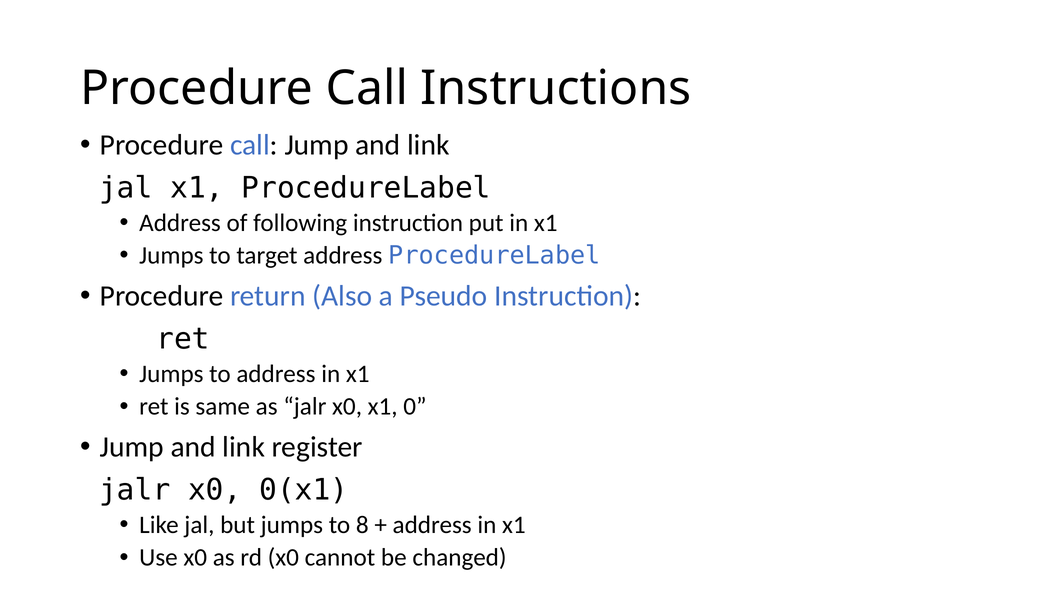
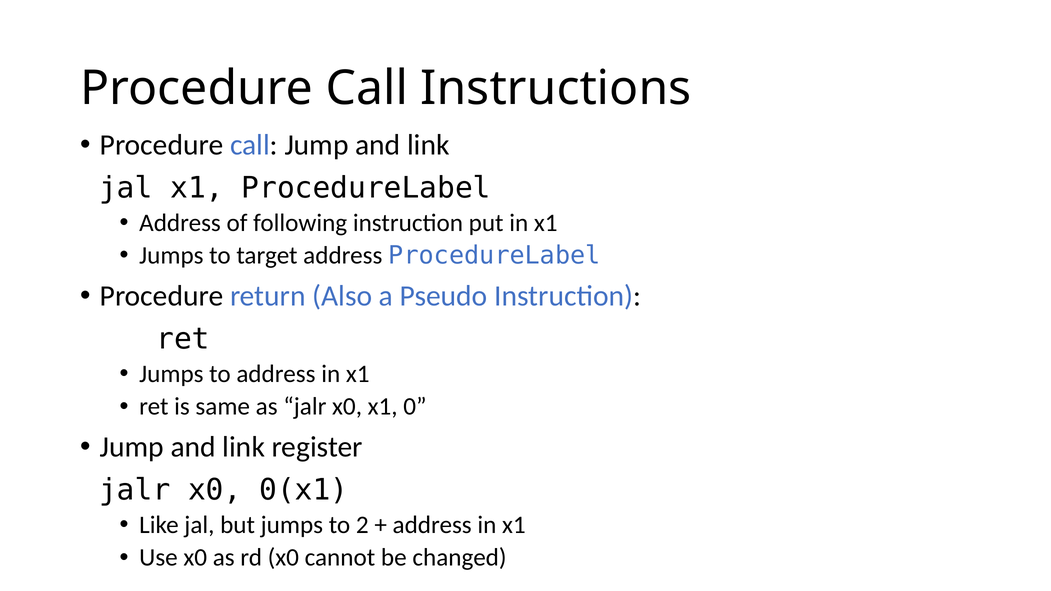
8: 8 -> 2 (362, 525)
